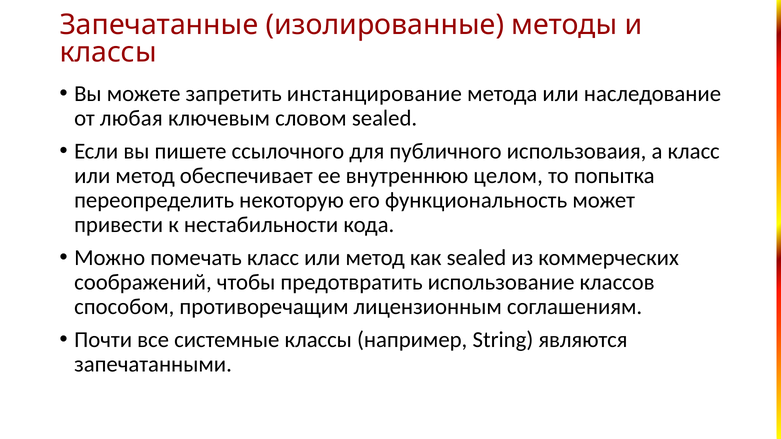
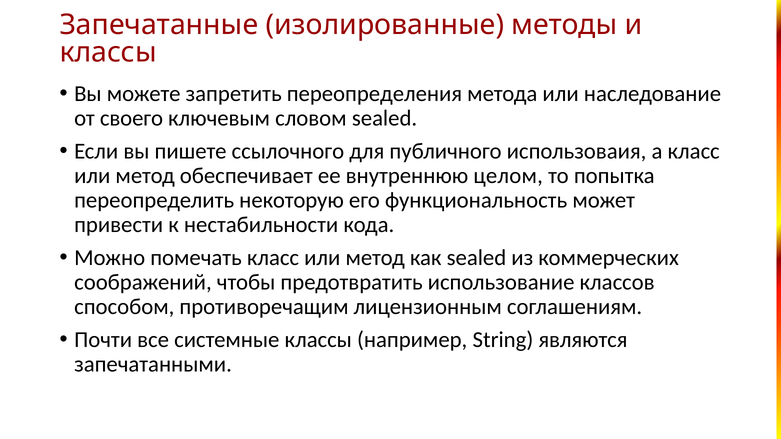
инстанцирование: инстанцирование -> переопределения (374, 94)
любая: любая -> своего (132, 119)
